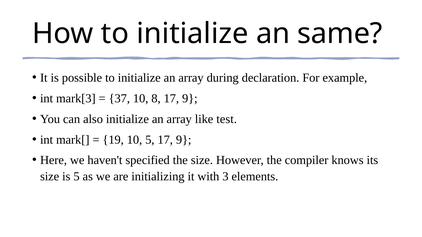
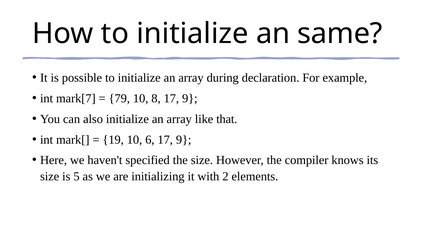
mark[3: mark[3 -> mark[7 (76, 99)
37: 37 -> 79 (119, 99)
test: test -> that (227, 119)
10 5: 5 -> 6 (150, 140)
3: 3 -> 2 (225, 177)
